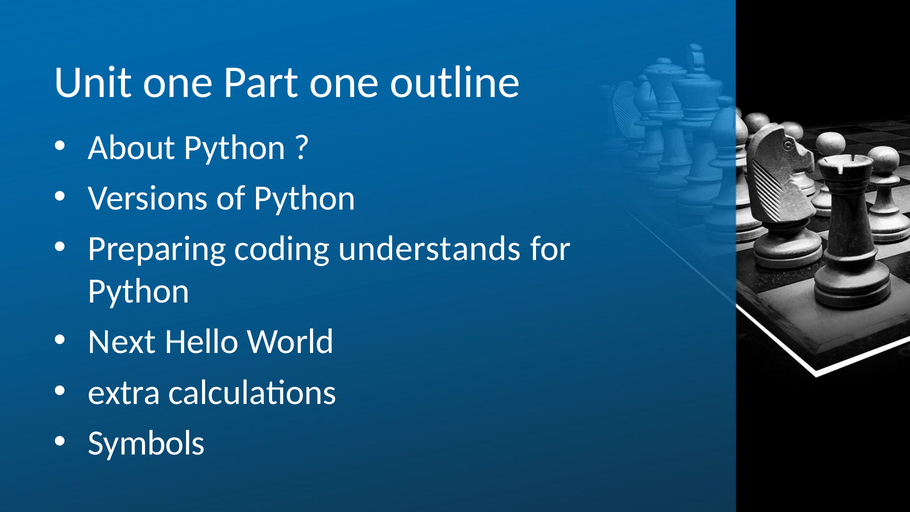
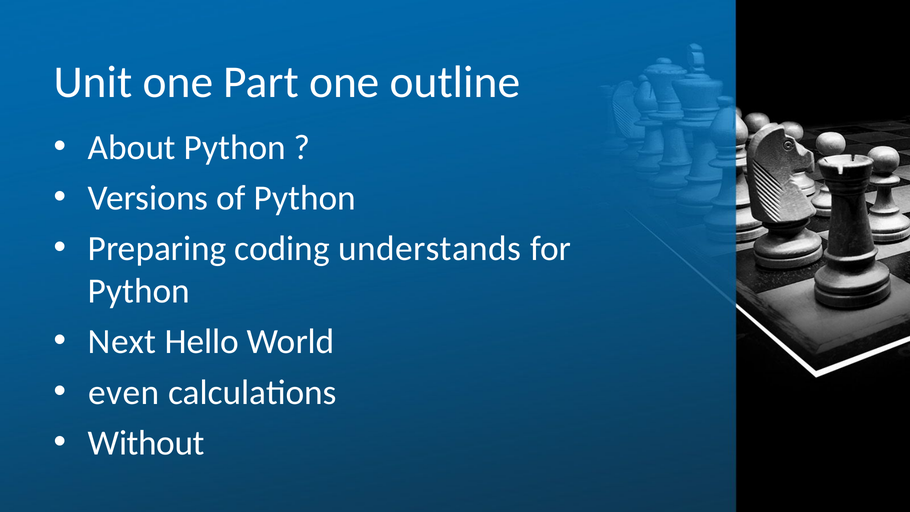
extra: extra -> even (124, 392)
Symbols: Symbols -> Without (146, 443)
